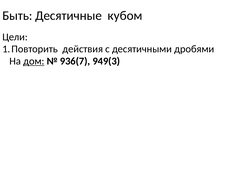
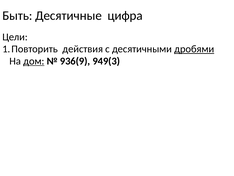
кубом: кубом -> цифра (125, 16)
дробями underline: none -> present (194, 49)
936(7: 936(7 -> 936(9 (75, 61)
